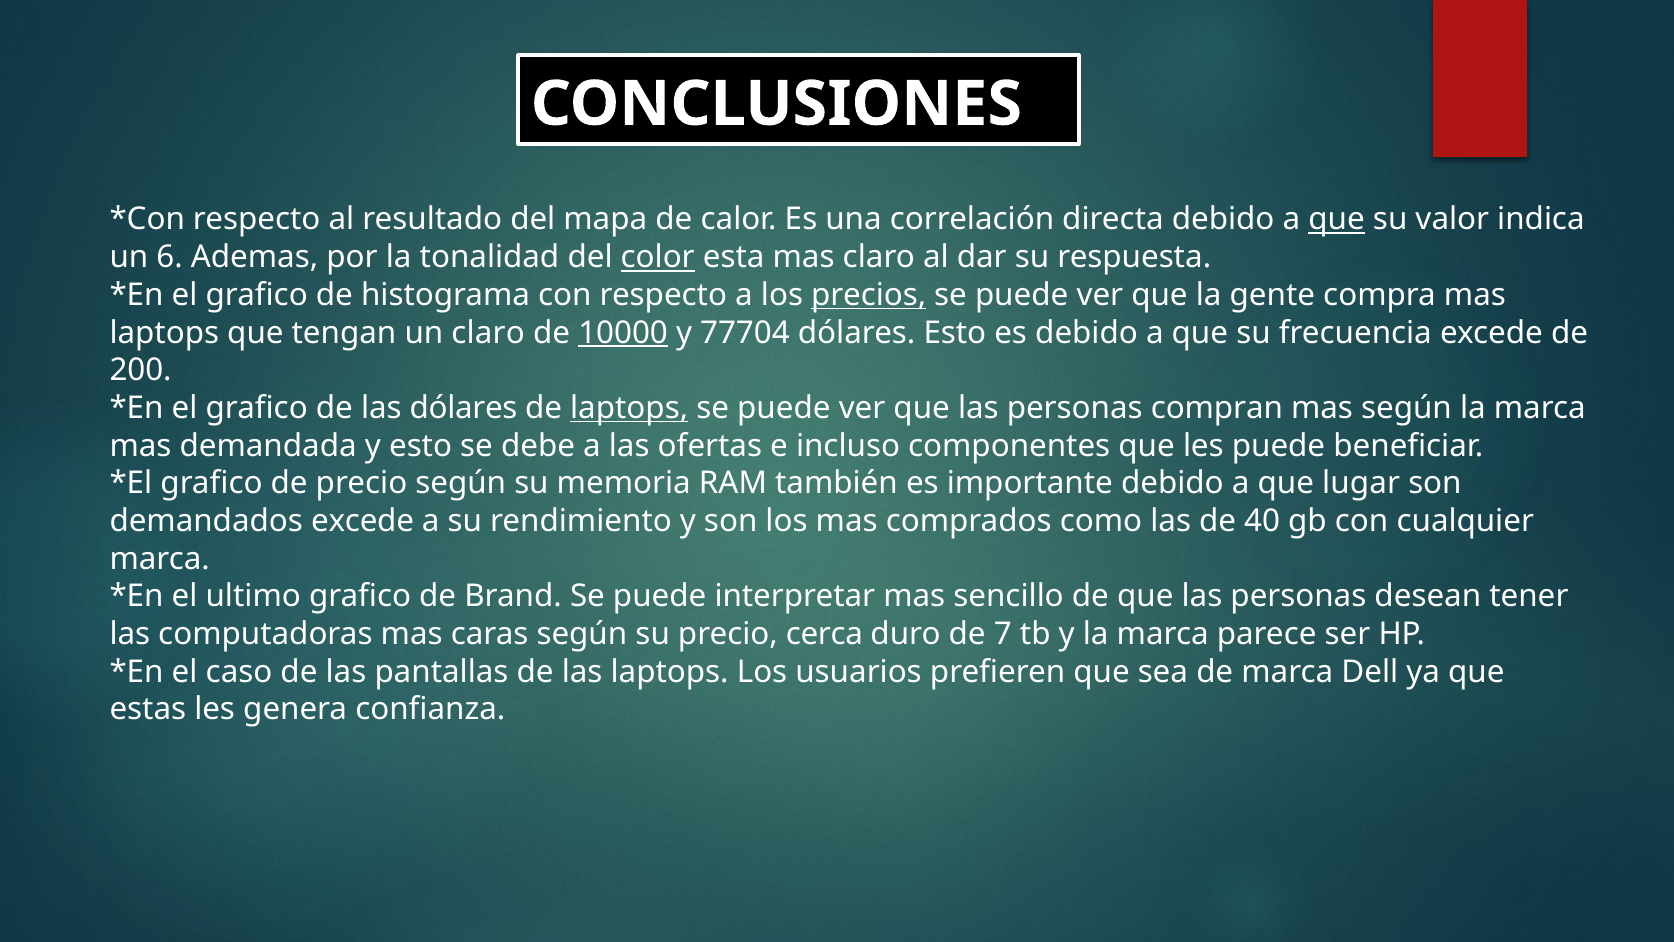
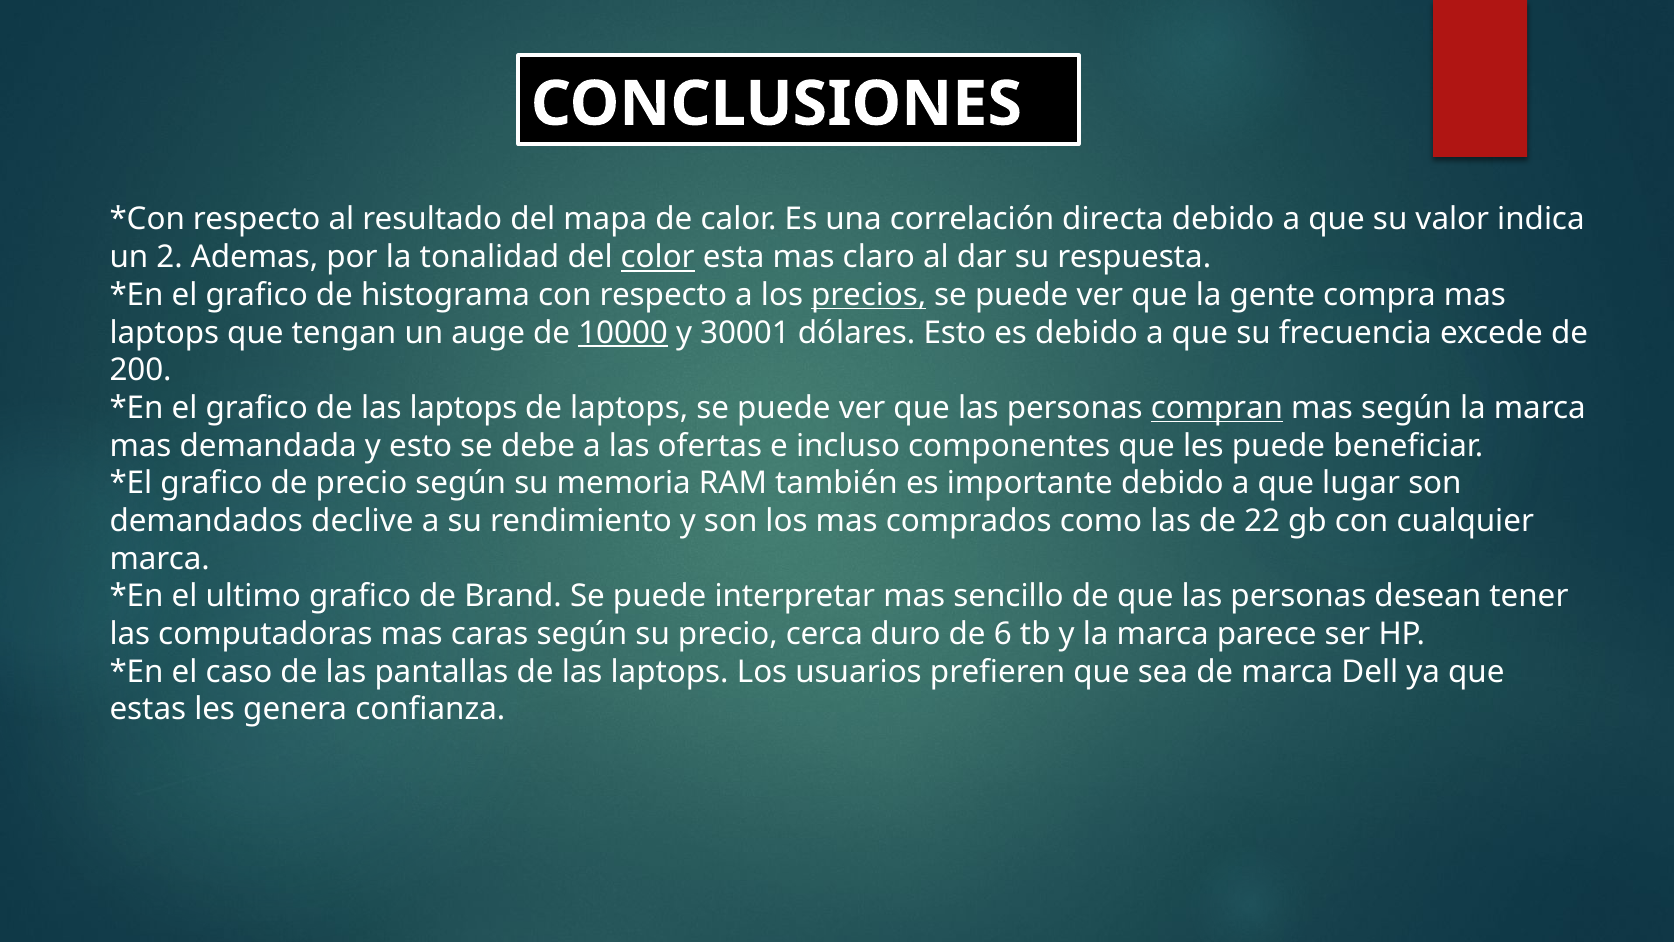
que underline: present -> none (1337, 220)
6: 6 -> 2 (170, 257)
un claro: claro -> auge (488, 333)
77704: 77704 -> 30001 (745, 333)
grafico de las dólares: dólares -> laptops (464, 408)
laptops underline: present -> none (629, 408)
compran underline: none -> present (1217, 408)
demandados excede: excede -> declive (362, 521)
40: 40 -> 22 (1262, 521)
7: 7 -> 6 (1003, 634)
